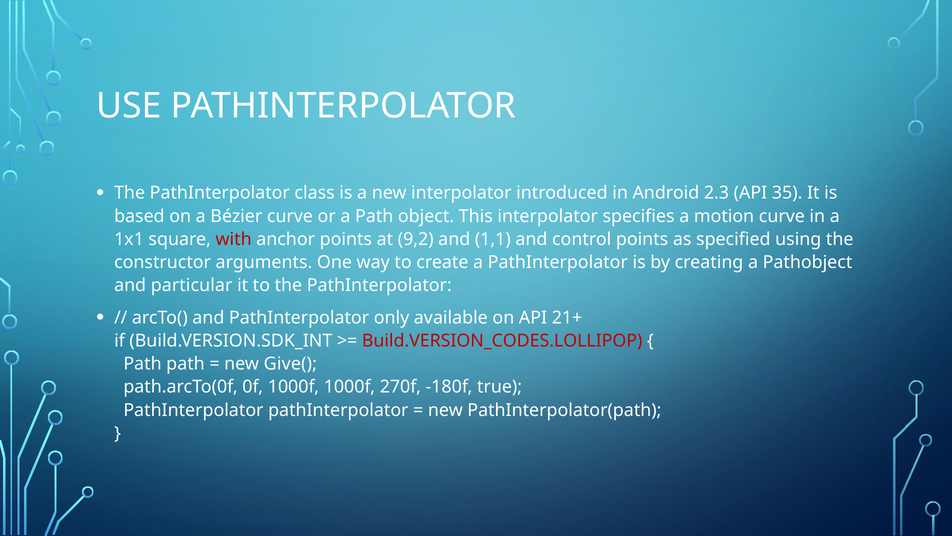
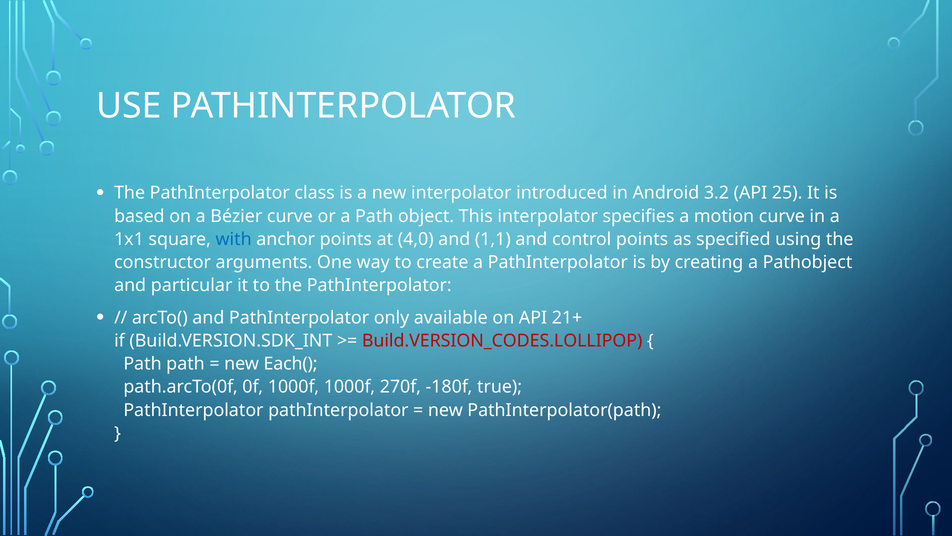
2.3: 2.3 -> 3.2 (716, 193)
35: 35 -> 25 (787, 193)
with colour: red -> blue (234, 239)
9,2: 9,2 -> 4,0 (416, 239)
Give(: Give( -> Each( (291, 364)
